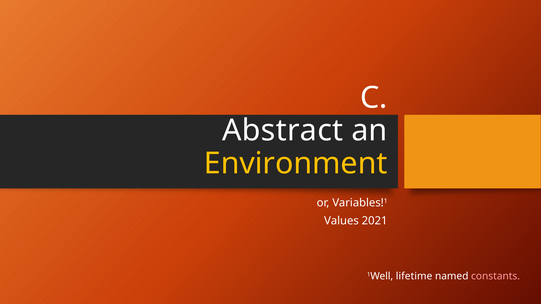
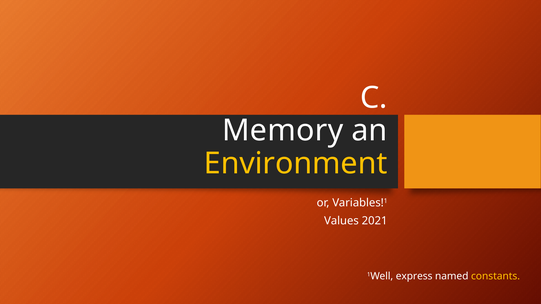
Abstract: Abstract -> Memory (283, 131)
lifetime: lifetime -> express (414, 276)
constants colour: pink -> yellow (496, 276)
